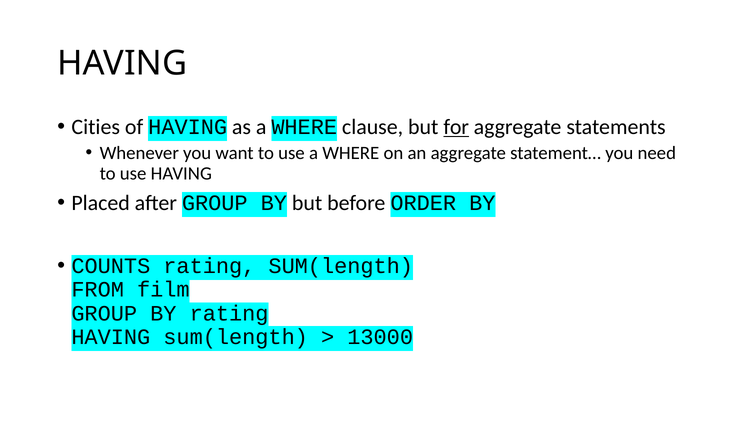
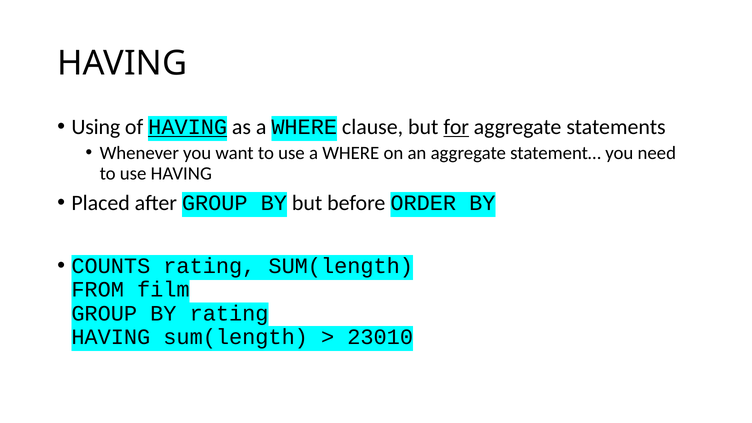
Cities: Cities -> Using (96, 127)
HAVING underline: none -> present (188, 127)
13000: 13000 -> 23010 (380, 337)
